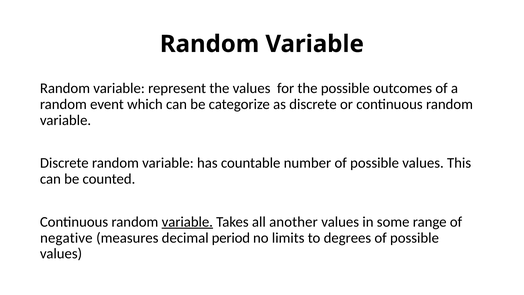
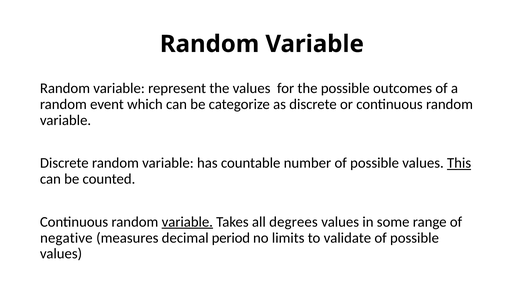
This underline: none -> present (459, 163)
another: another -> degrees (293, 222)
degrees: degrees -> validate (347, 238)
